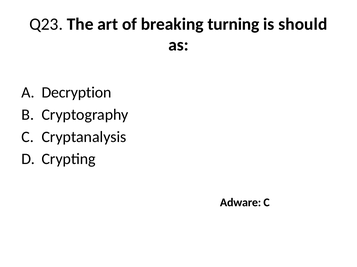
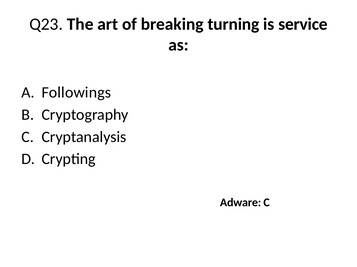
should: should -> service (303, 24)
Decryption: Decryption -> Followings (76, 93)
